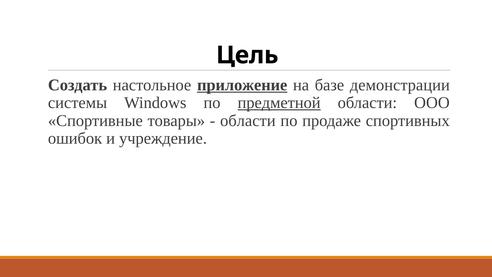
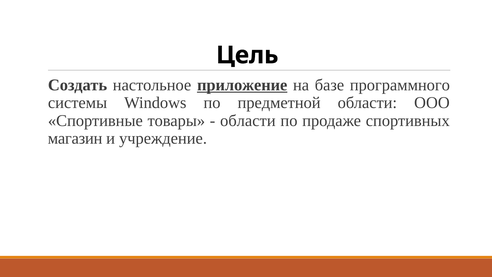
демонстрации: демонстрации -> программного (400, 85)
предметной underline: present -> none (279, 103)
ошибок: ошибок -> магазин (75, 138)
